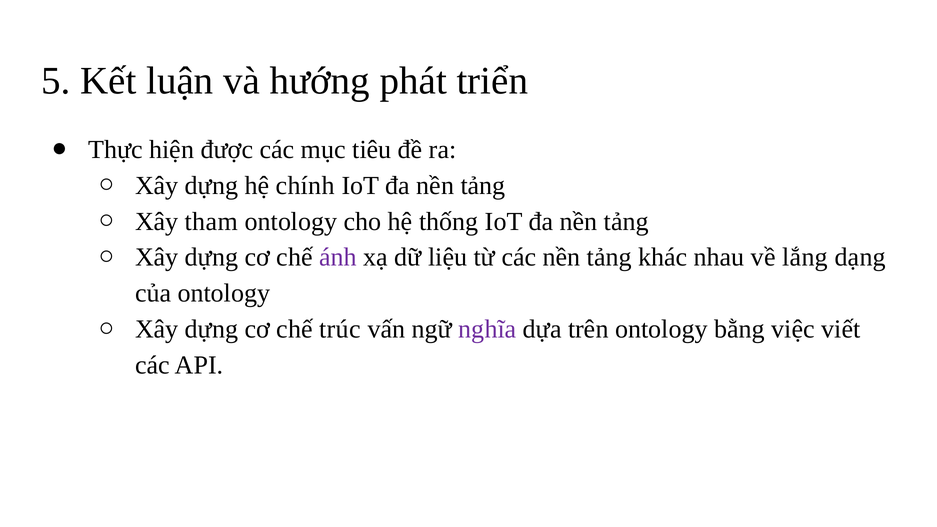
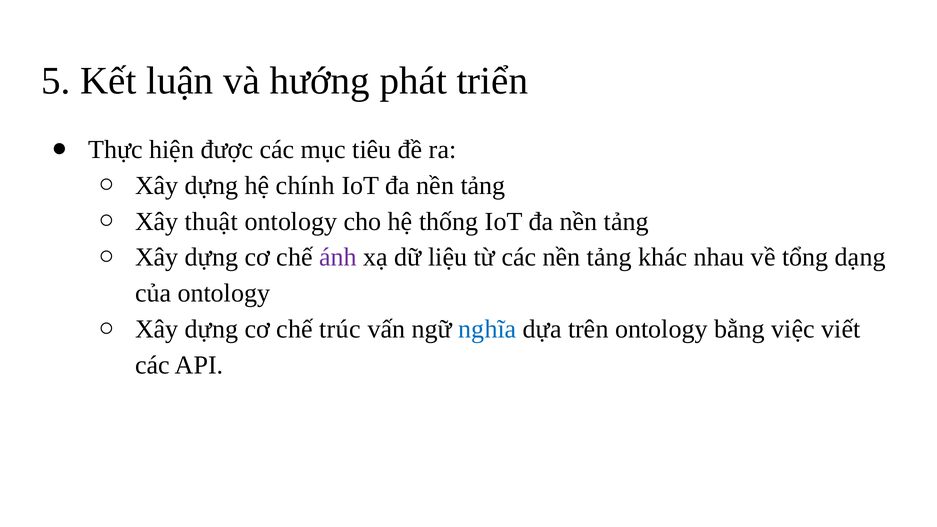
tham: tham -> thuật (211, 221)
lắng: lắng -> tổng (805, 257)
nghĩa colour: purple -> blue (487, 329)
